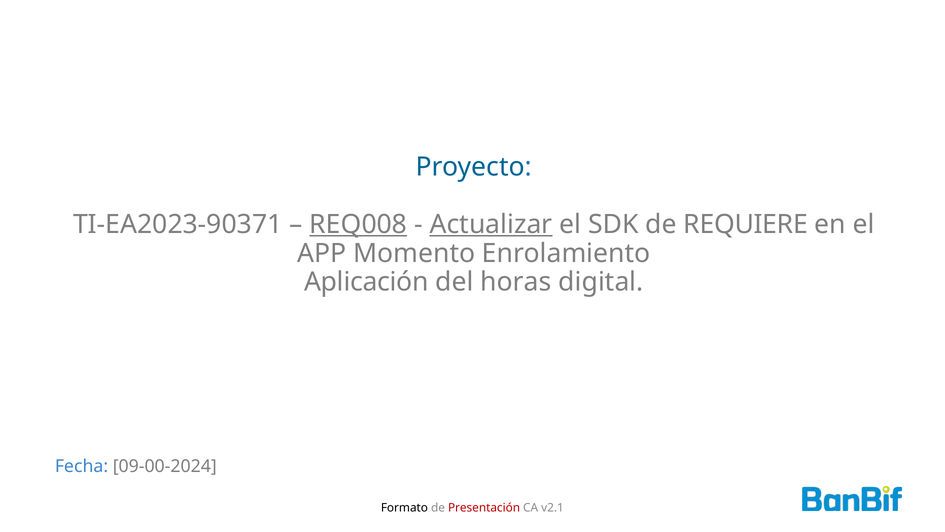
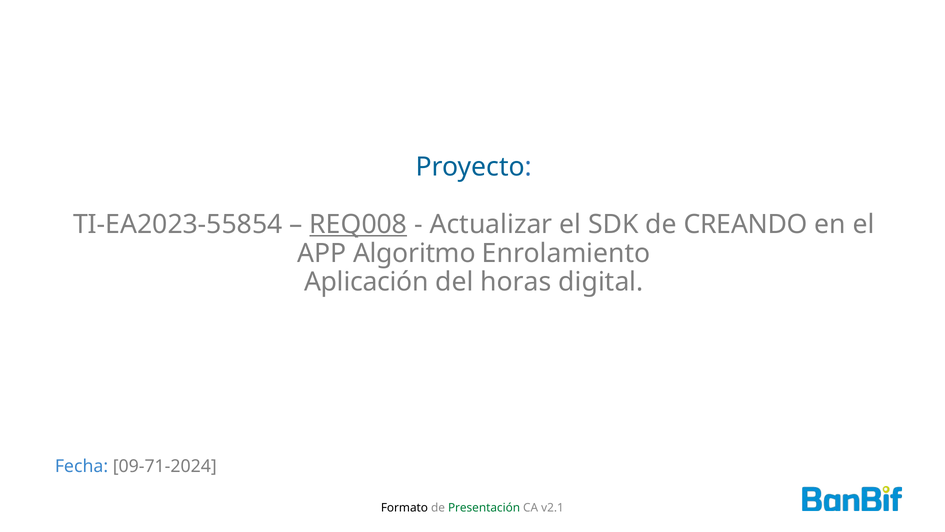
TI-EA2023-90371: TI-EA2023-90371 -> TI-EA2023-55854 (178, 224)
Actualizar underline: present -> none (491, 224)
REQUIERE: REQUIERE -> CREANDO (746, 224)
Momento: Momento -> Algoritmo (414, 253)
09-00-2024: 09-00-2024 -> 09-71-2024 (165, 466)
Presentación colour: red -> green (484, 508)
